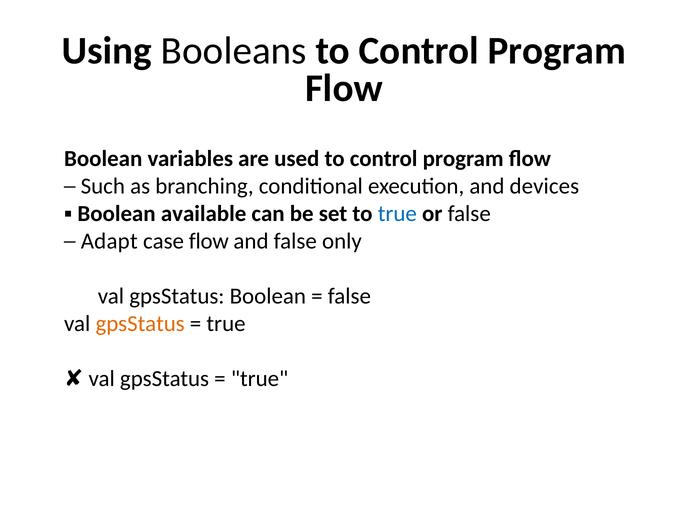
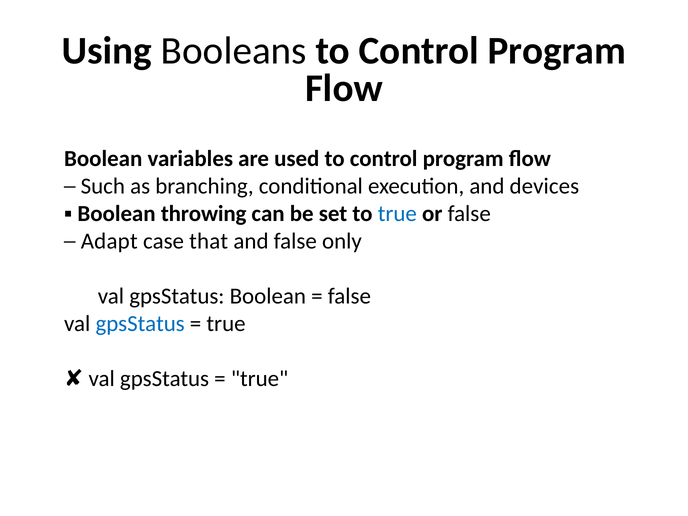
available: available -> throwing (204, 214)
case flow: flow -> that (209, 241)
gpsStatus colour: orange -> blue (140, 324)
